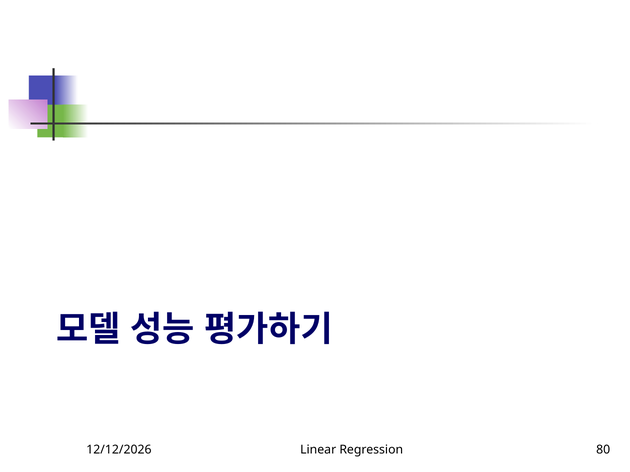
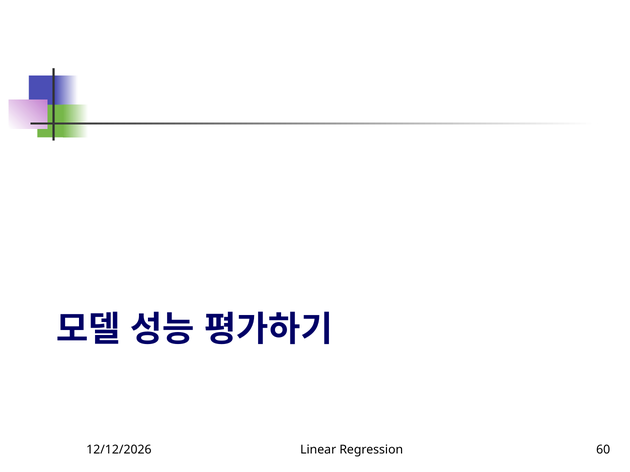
80: 80 -> 60 (603, 450)
